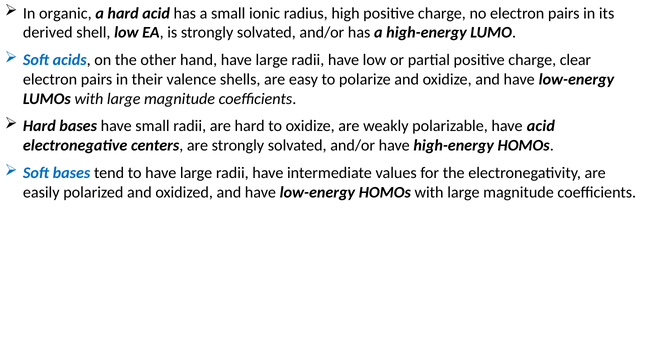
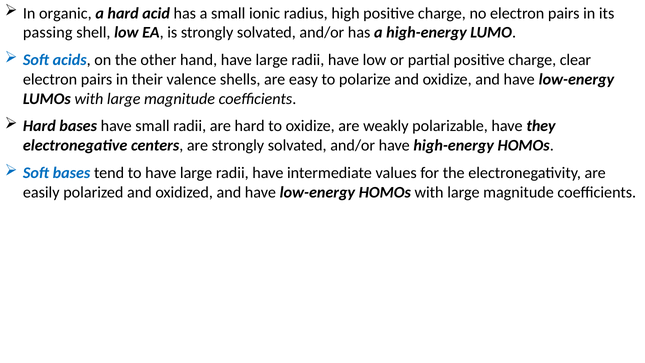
derived: derived -> passing (48, 33)
have acid: acid -> they (541, 126)
